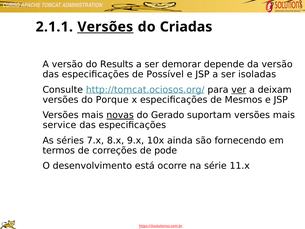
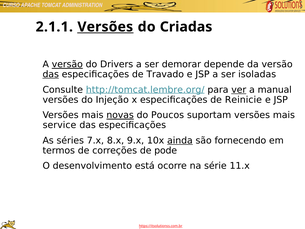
versão underline: none -> present (67, 64)
Results: Results -> Drivers (117, 64)
das underline: none -> present (51, 74)
Possível: Possível -> Travado (165, 74)
http://tomcat.ociosos.org/: http://tomcat.ociosos.org/ -> http://tomcat.lembre.org/ (145, 90)
deixam: deixam -> manual (275, 90)
Porque: Porque -> Injeção (112, 100)
Mesmos: Mesmos -> Reinicie (243, 100)
Gerado: Gerado -> Poucos (168, 115)
ainda underline: none -> present (180, 140)
